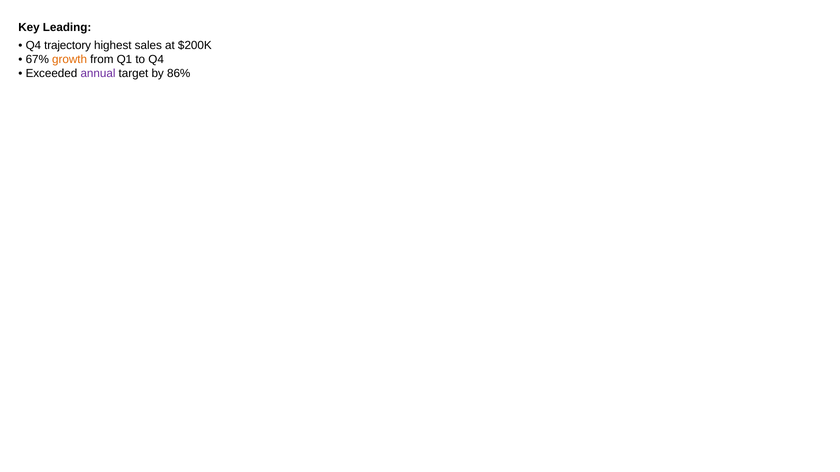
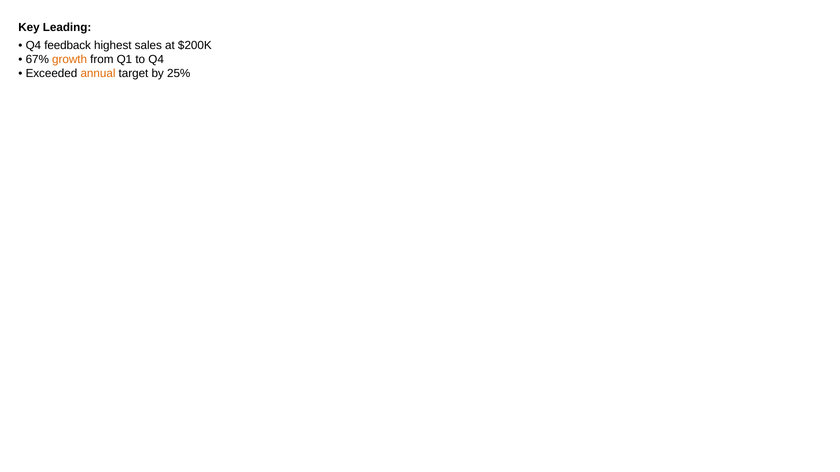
trajectory: trajectory -> feedback (68, 45)
annual colour: purple -> orange (98, 73)
86%: 86% -> 25% (179, 73)
